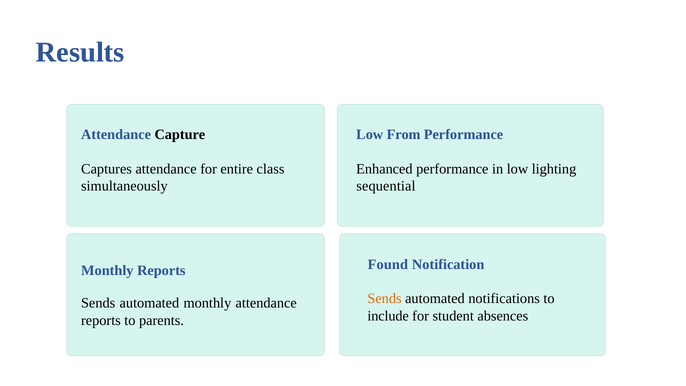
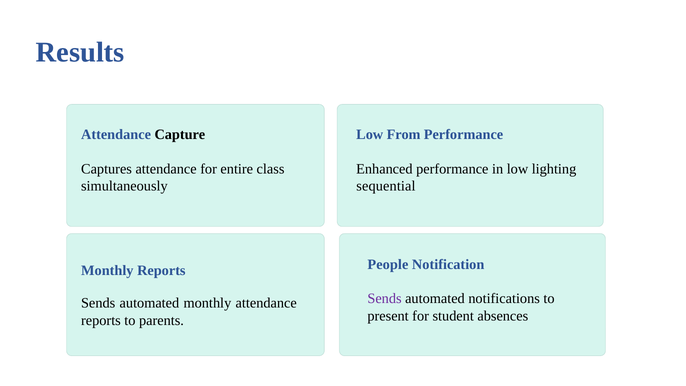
Found: Found -> People (388, 264)
Sends colour: orange -> purple (385, 299)
include: include -> present (388, 316)
